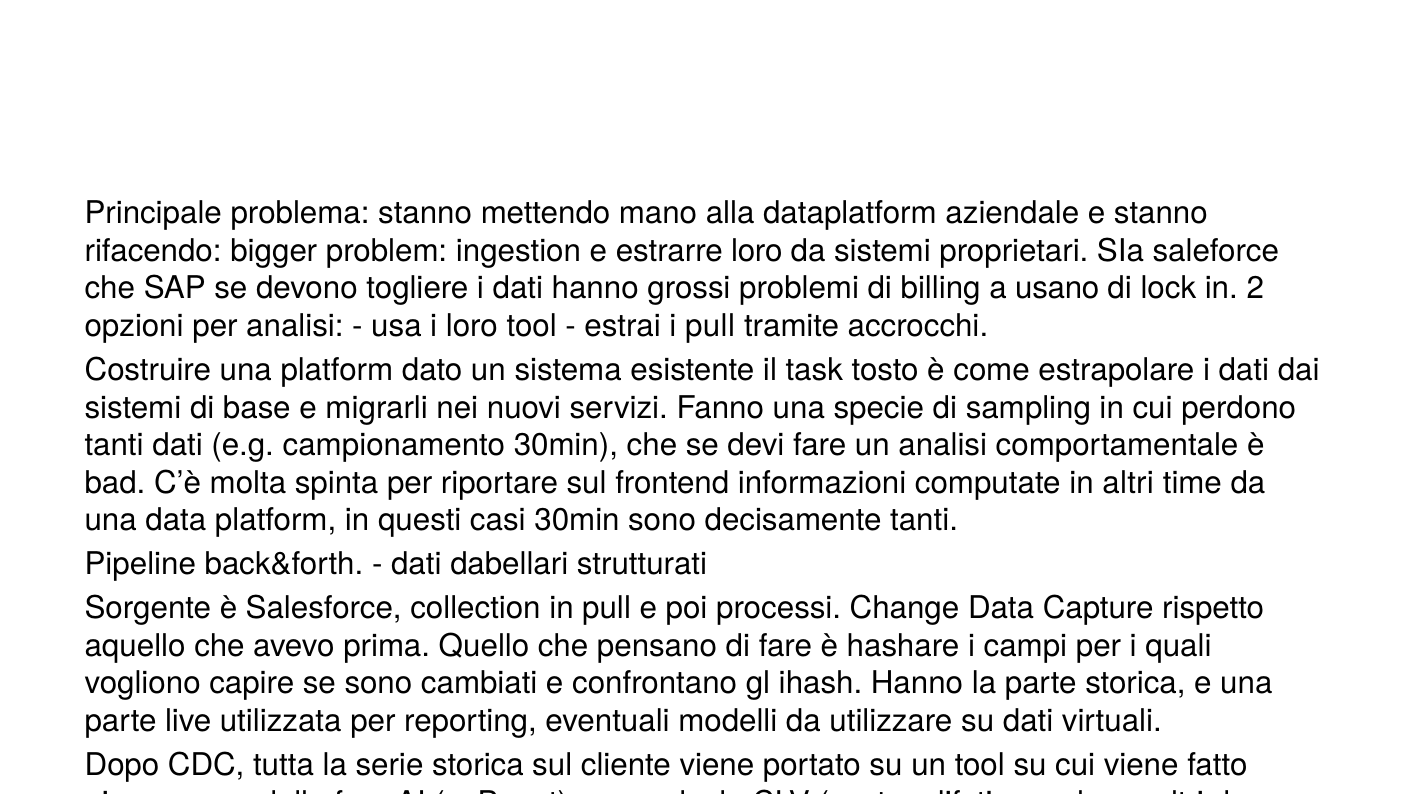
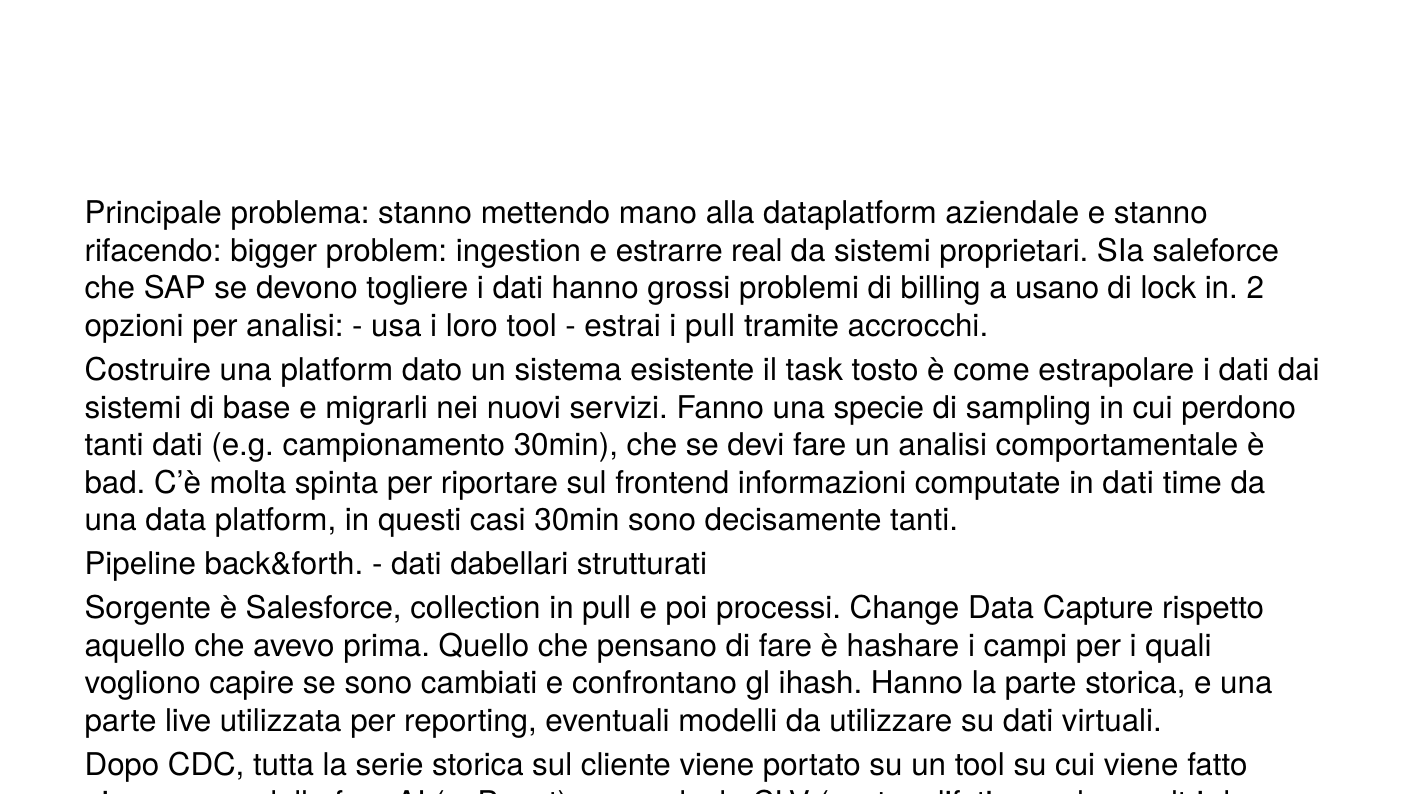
estrarre loro: loro -> real (757, 251)
in altri: altri -> dati (1128, 483)
